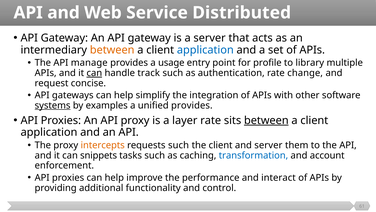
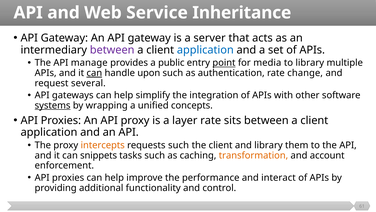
Distributed: Distributed -> Inheritance (242, 13)
between colour: orange -> purple (112, 50)
usage: usage -> public (171, 63)
point underline: none -> present (224, 63)
profile: profile -> media (267, 63)
track: track -> upon (149, 73)
concise: concise -> several (88, 83)
examples: examples -> wrapping (107, 105)
unified provides: provides -> concepts (192, 105)
between underline: present -> none (266, 120)
and server: server -> library (268, 145)
transformation colour: blue -> orange (253, 155)
